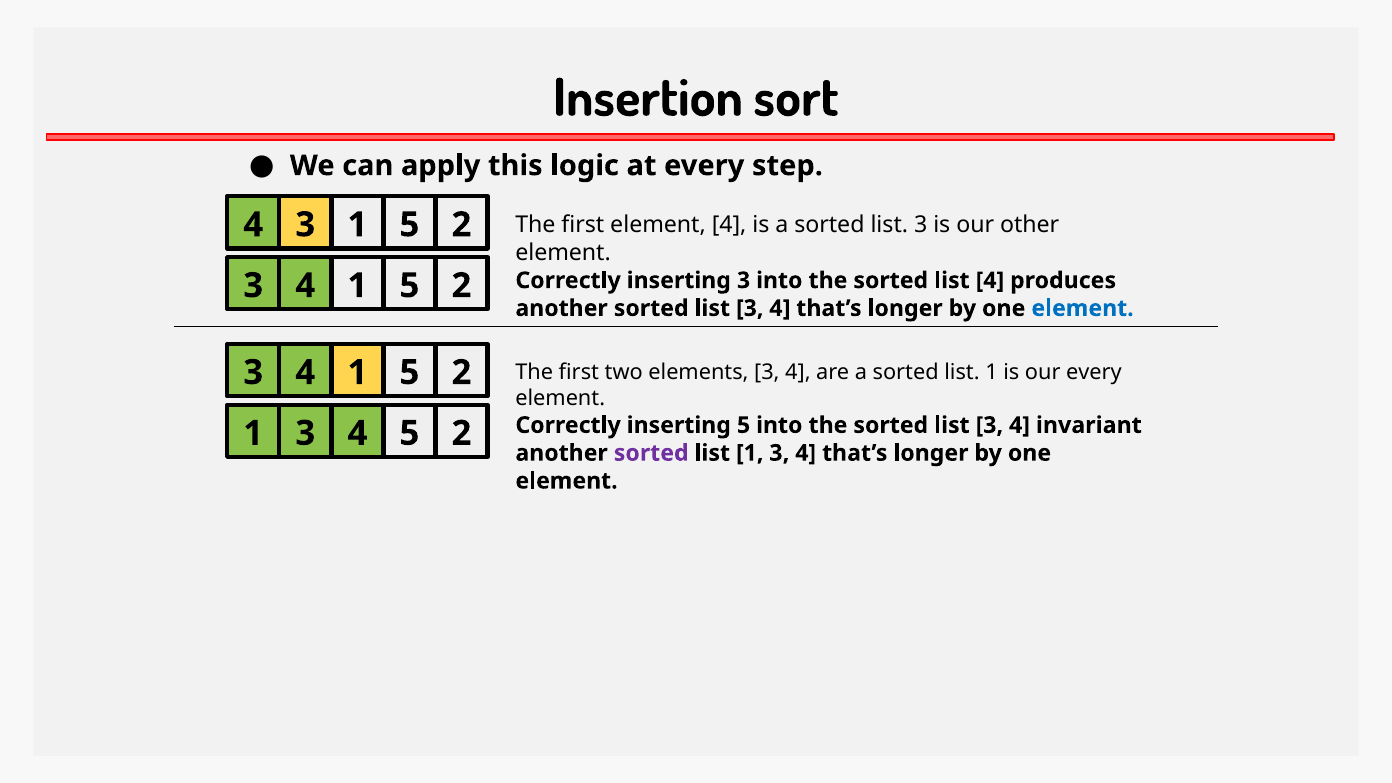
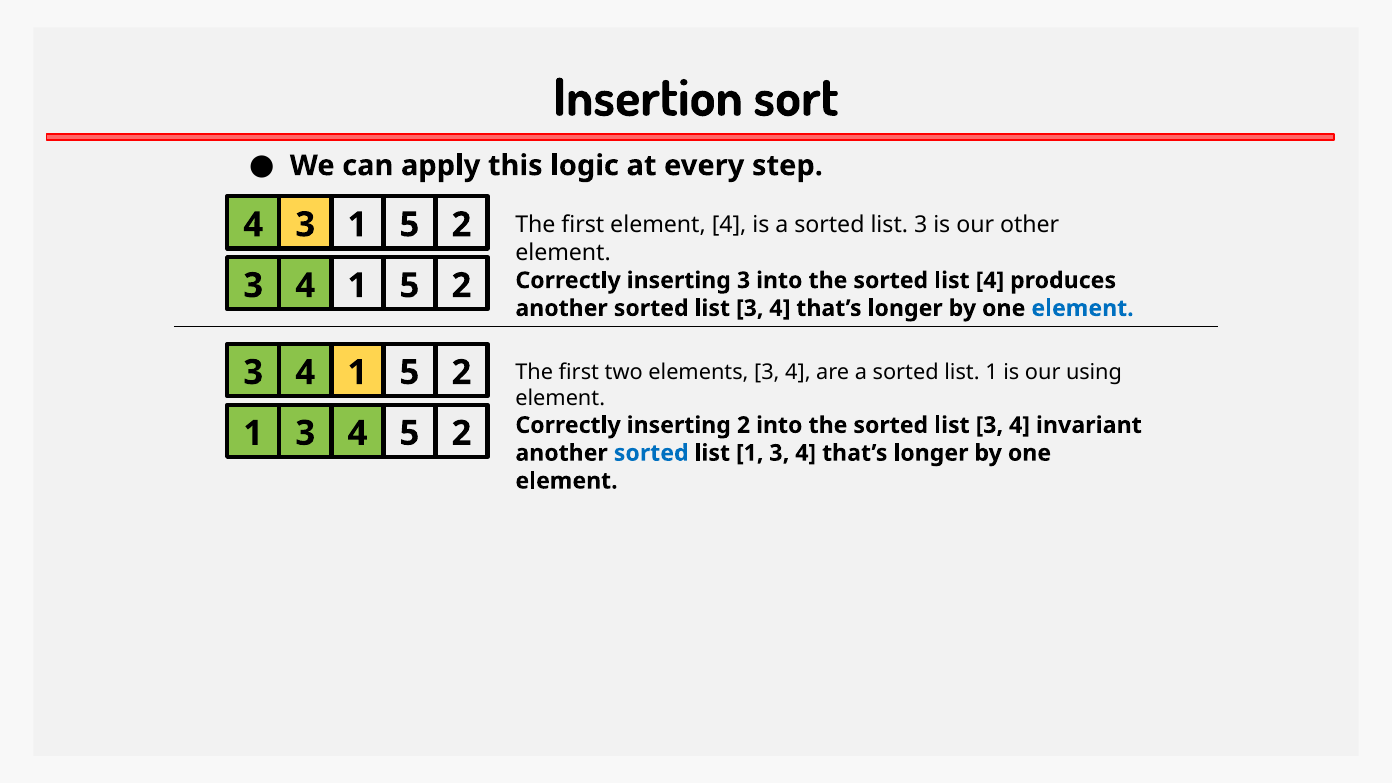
our every: every -> using (1094, 372)
inserting 5: 5 -> 2 (744, 425)
sorted colour: purple -> blue (651, 453)
